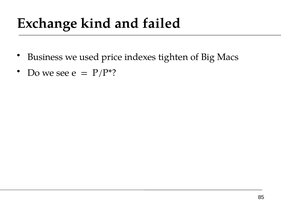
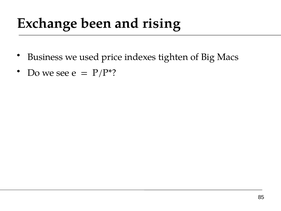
kind: kind -> been (96, 23)
failed: failed -> rising (162, 23)
